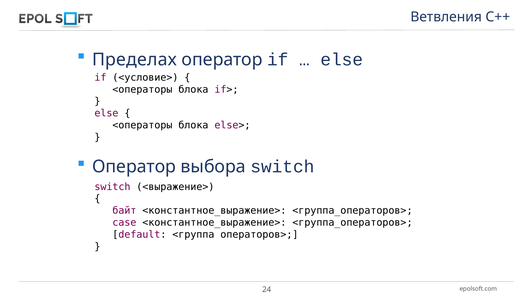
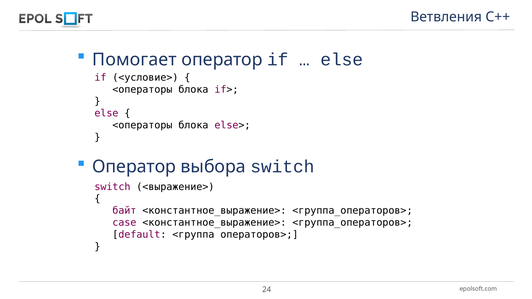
Пределах: Пределах -> Помогает (134, 60)
